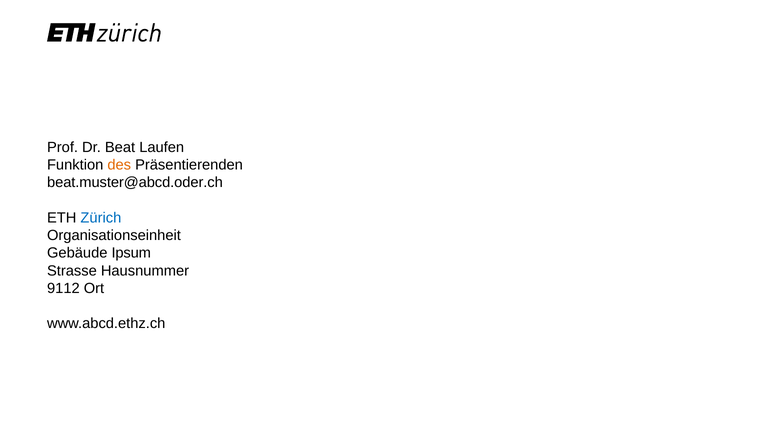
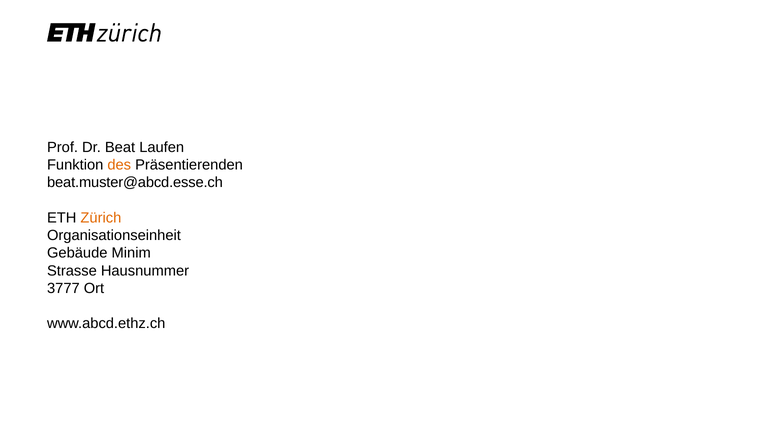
beat.muster@abcd.oder.ch: beat.muster@abcd.oder.ch -> beat.muster@abcd.esse.ch (135, 182)
Zürich colour: blue -> orange (101, 218)
Ipsum: Ipsum -> Minim (131, 253)
9112: 9112 -> 3777 (63, 288)
